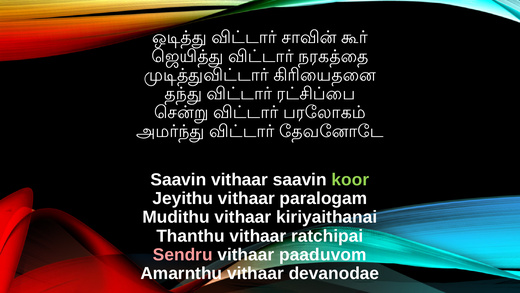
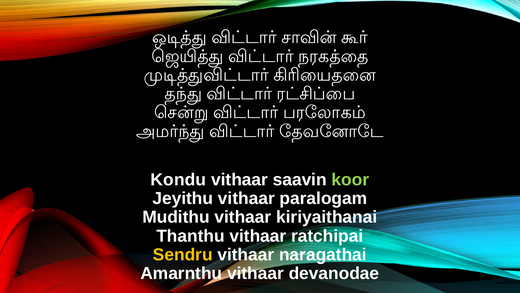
Saavin: Saavin -> Kondu (178, 179)
Sendru colour: pink -> yellow (183, 254)
paaduvom: paaduvom -> naragathai (323, 254)
